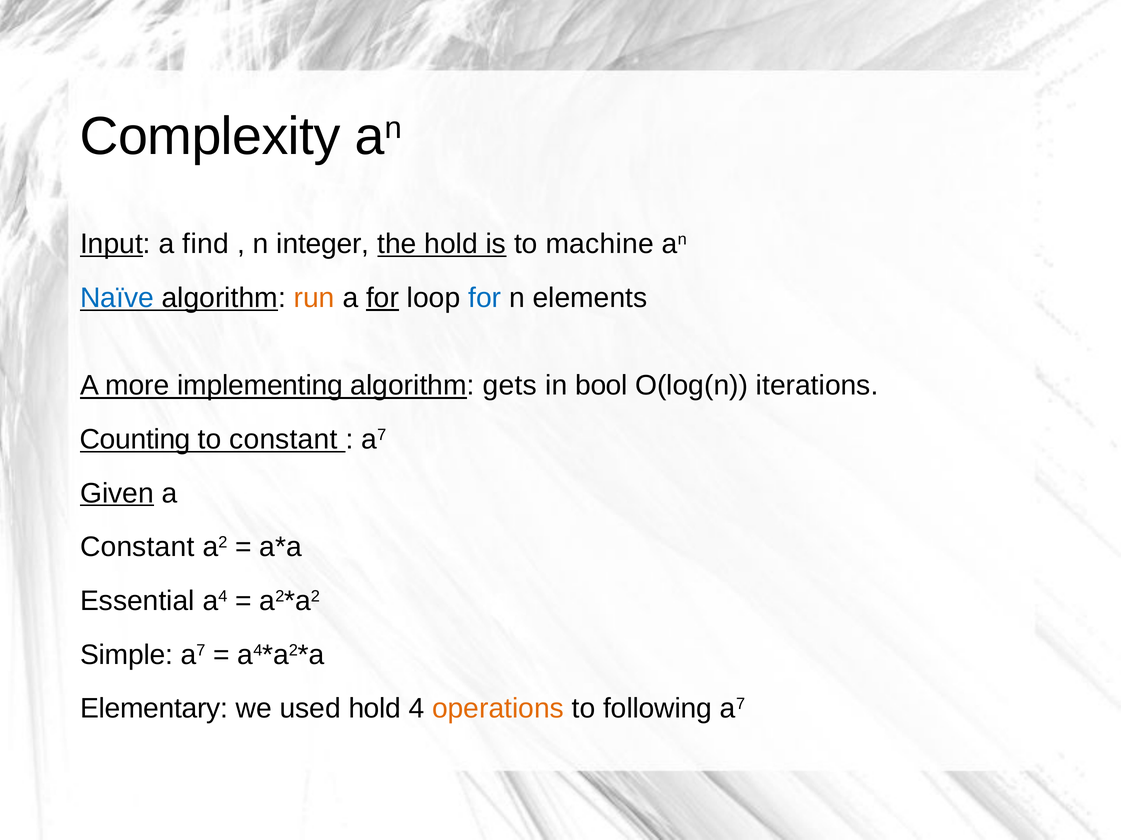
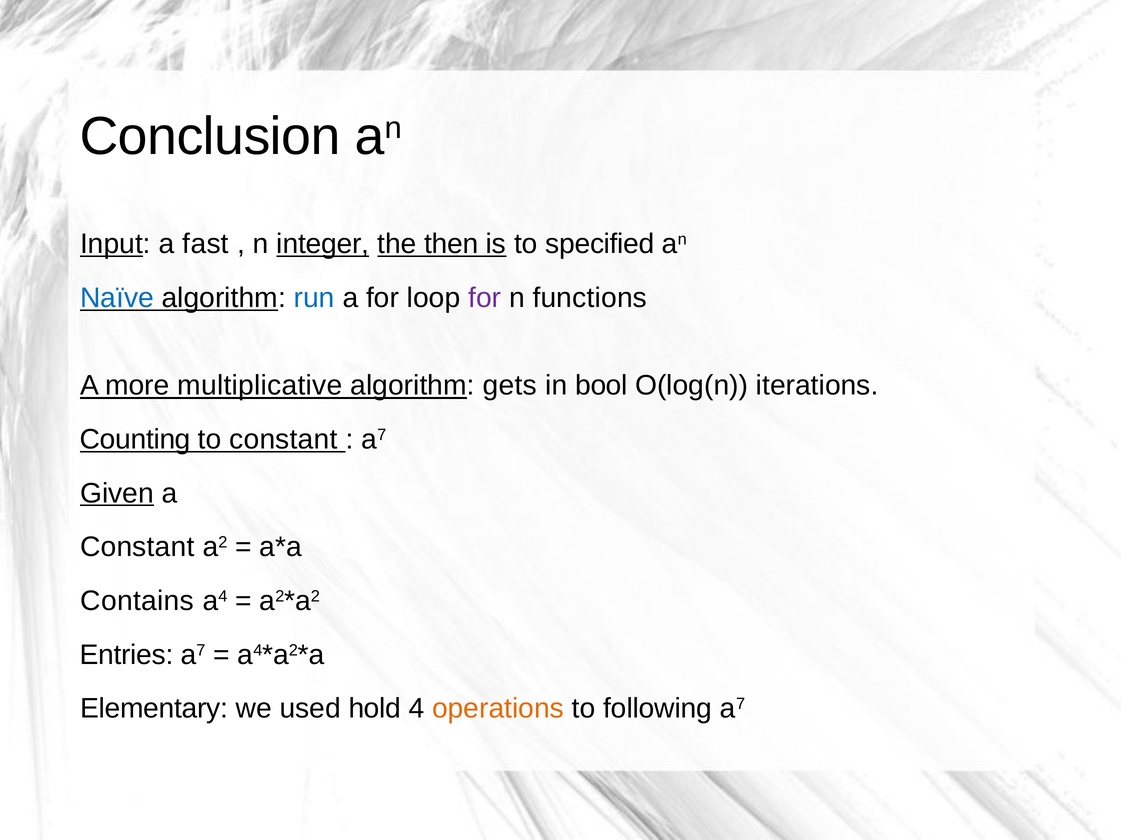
Complexity: Complexity -> Conclusion (210, 137)
find: find -> fast (206, 244)
integer underline: none -> present (323, 244)
the hold: hold -> then (451, 244)
machine: machine -> specified (600, 244)
run colour: orange -> blue (314, 298)
for underline: present -> none (383, 298)
for colour: blue -> purple (485, 298)
elements: elements -> functions (590, 298)
implementing: implementing -> multiplicative (260, 386)
Essential: Essential -> Contains (137, 601)
Simple: Simple -> Entries (127, 655)
